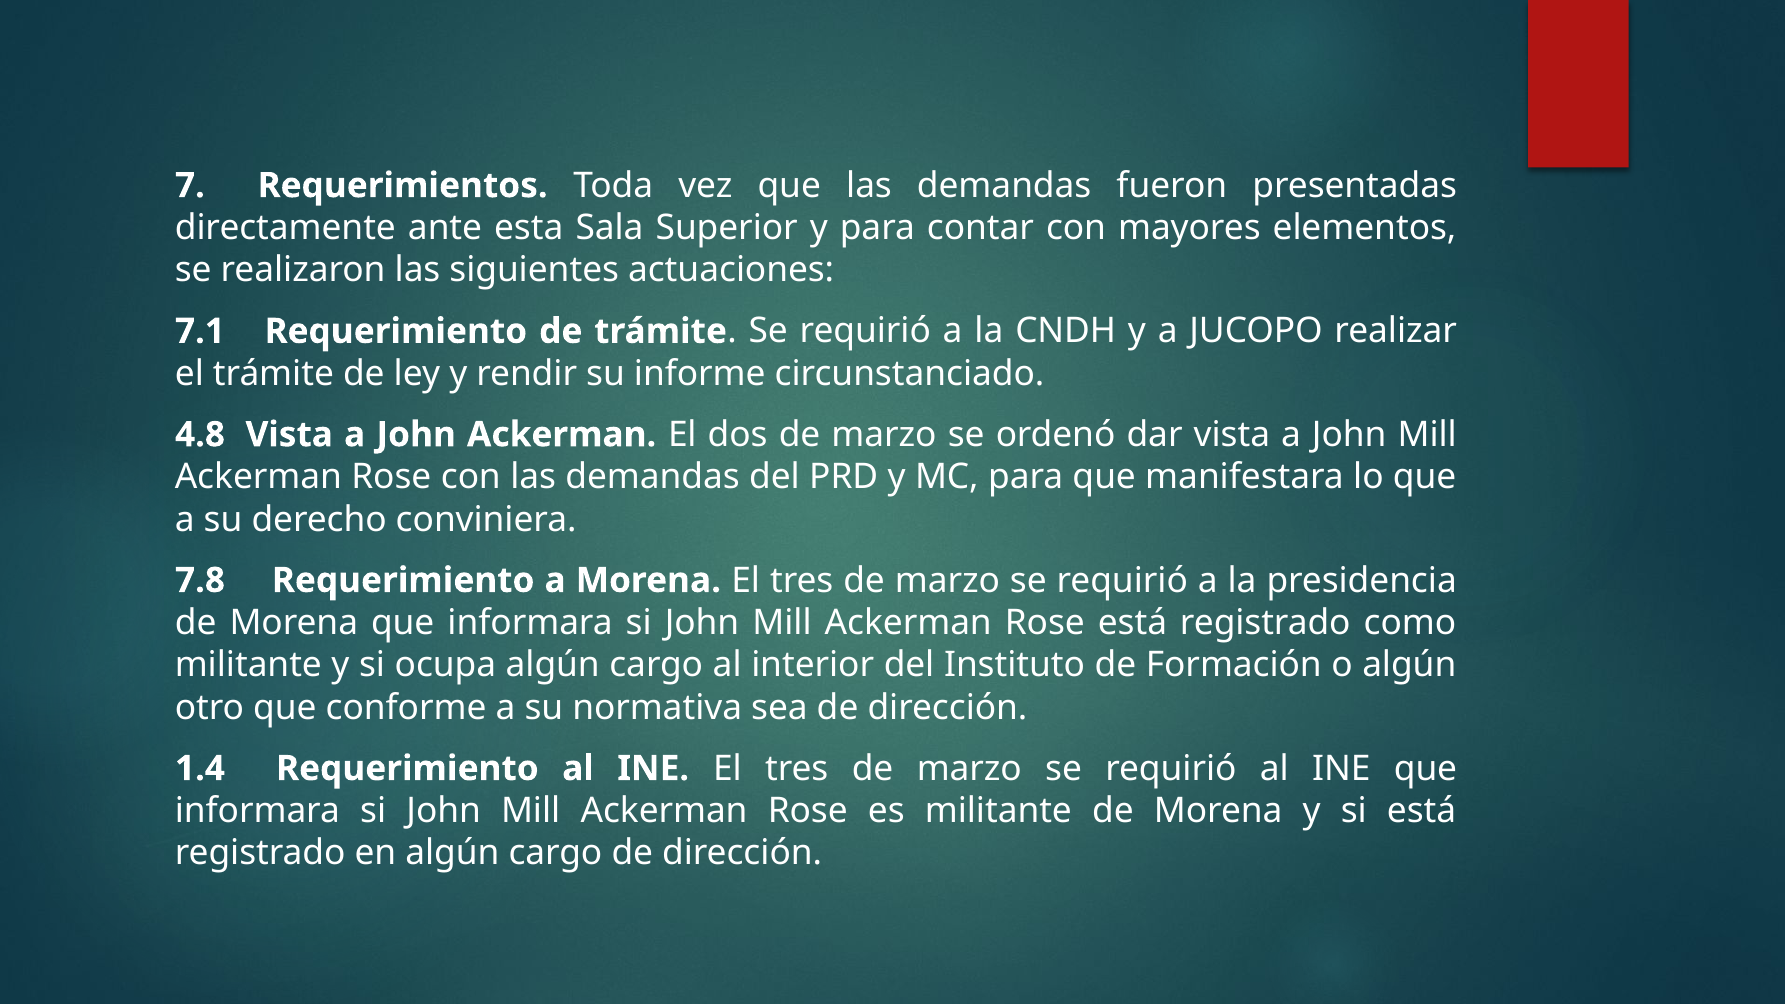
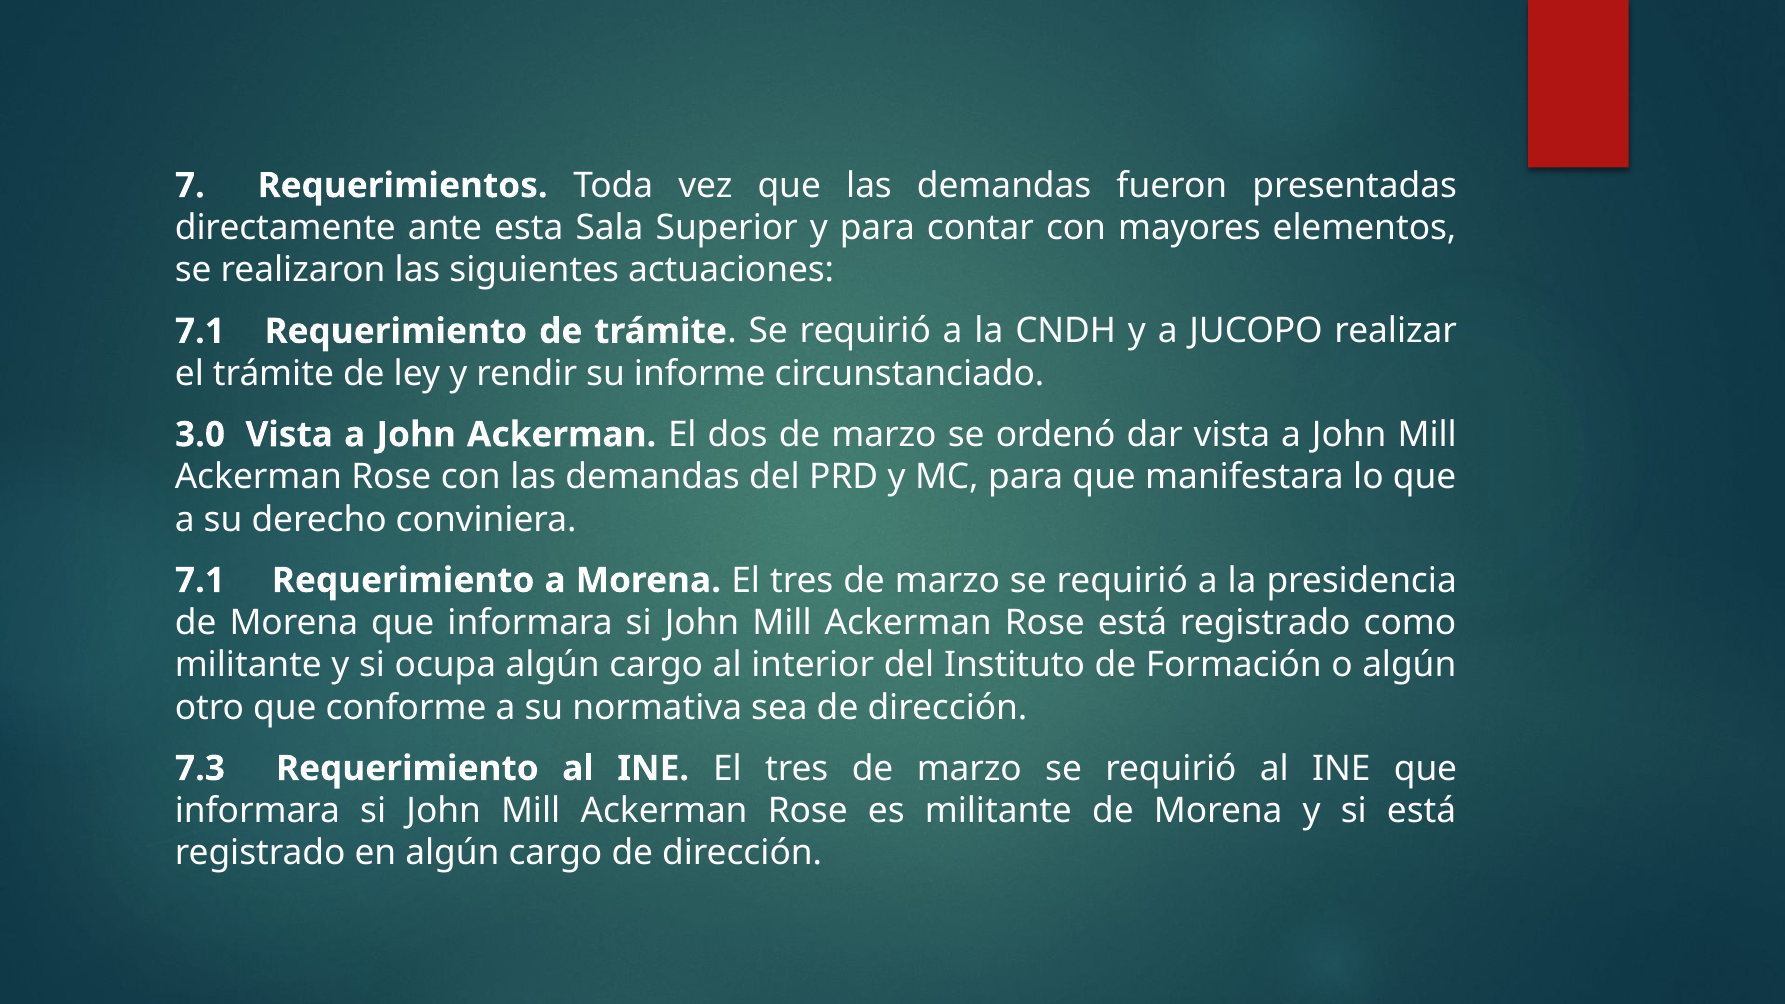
4.8: 4.8 -> 3.0 (200, 435)
7.8: 7.8 -> 7.1 (200, 580)
1.4: 1.4 -> 7.3 (200, 769)
